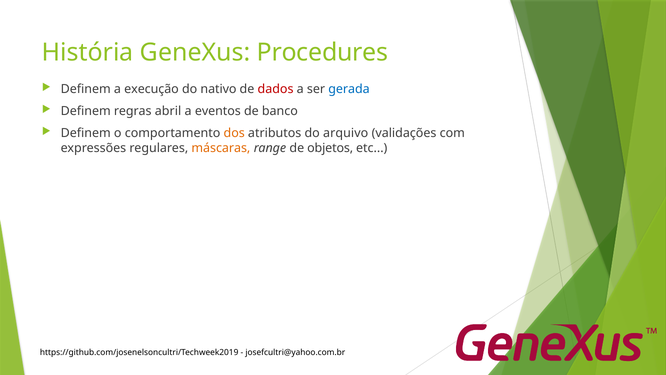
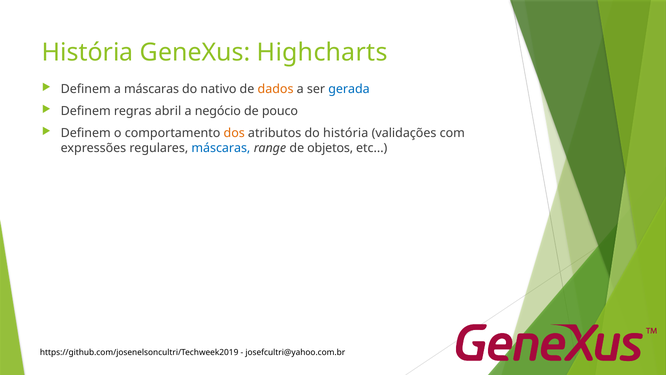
Procedures: Procedures -> Highcharts (322, 53)
a execução: execução -> máscaras (152, 89)
dados colour: red -> orange (276, 89)
eventos: eventos -> negócio (218, 111)
banco: banco -> pouco (280, 111)
do arquivo: arquivo -> história (346, 133)
máscaras colour: orange -> blue (221, 148)
